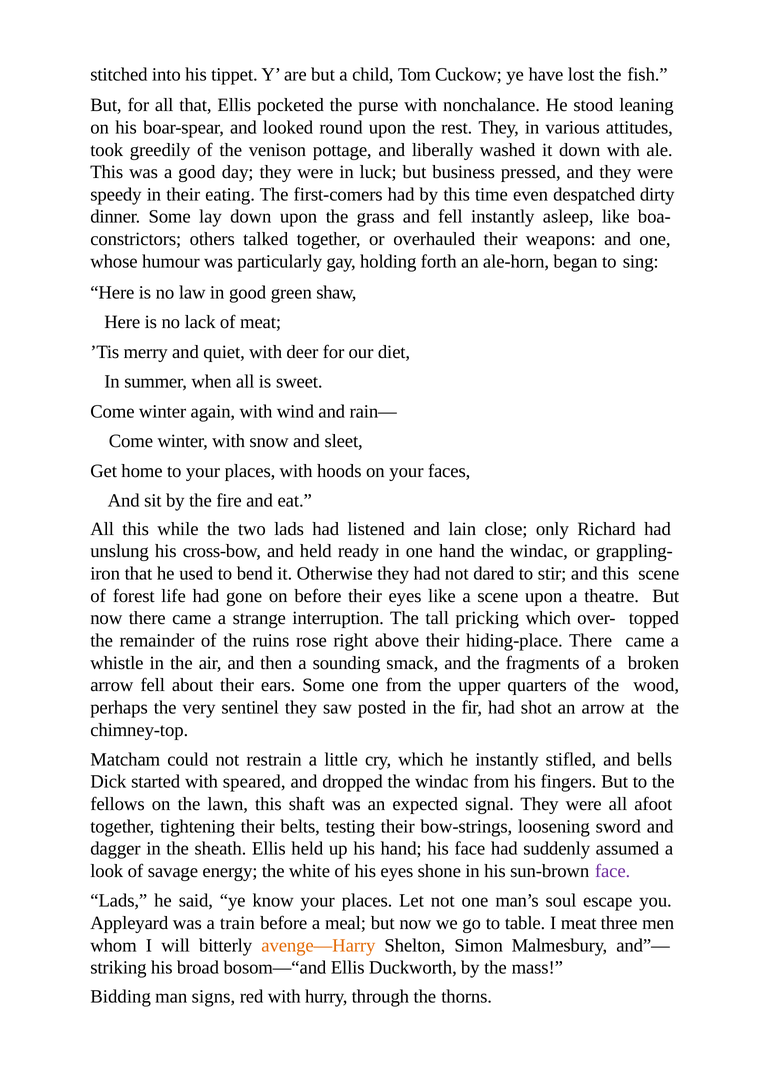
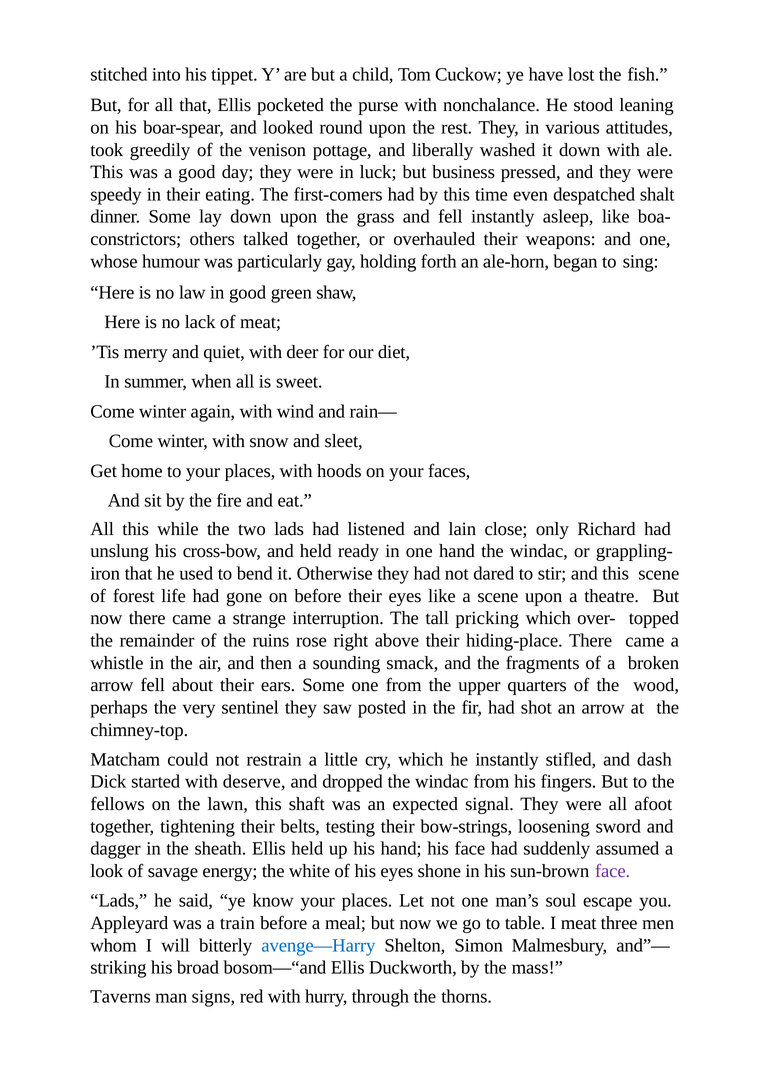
dirty: dirty -> shalt (657, 194)
bells: bells -> dash (654, 759)
speared: speared -> deserve (254, 782)
avenge—Harry colour: orange -> blue (318, 945)
Bidding: Bidding -> Taverns (121, 996)
